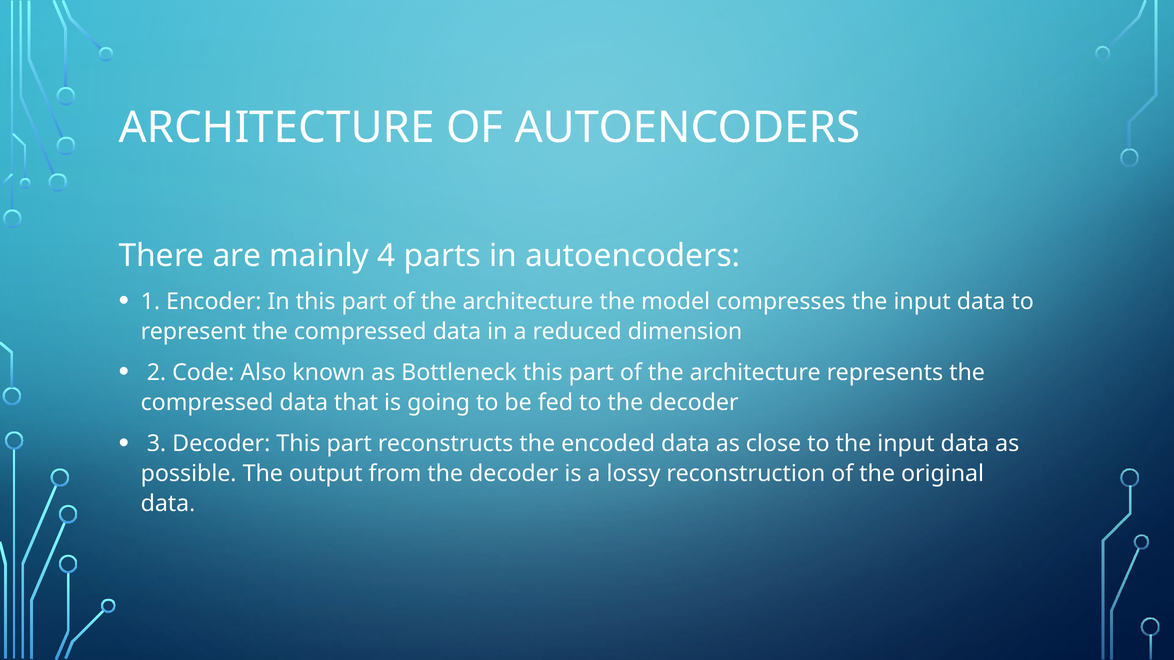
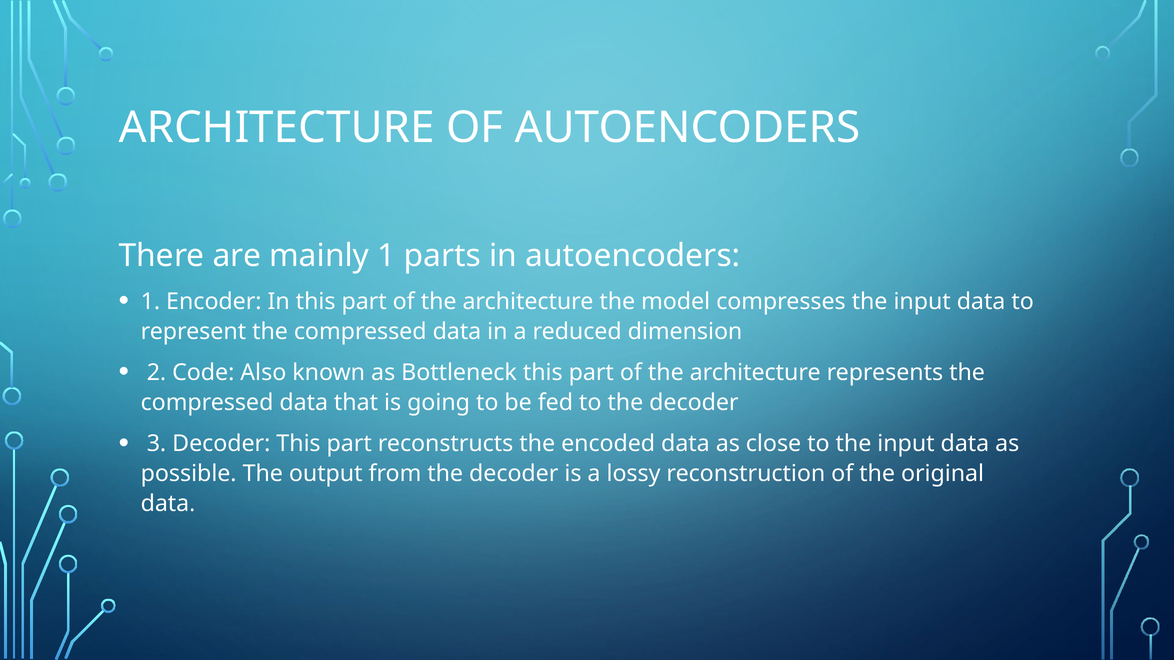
mainly 4: 4 -> 1 (386, 256)
